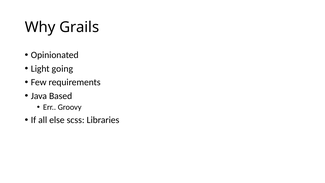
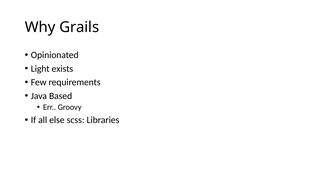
going: going -> exists (62, 69)
